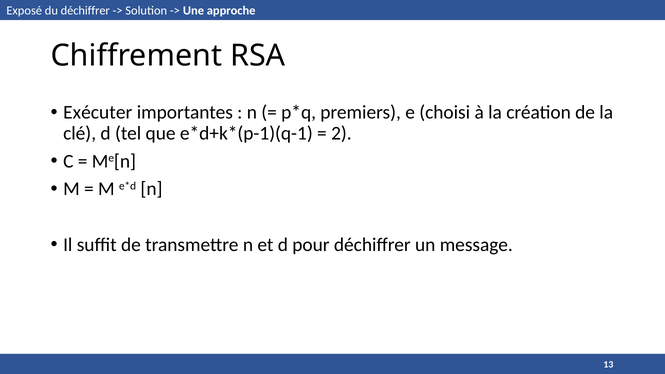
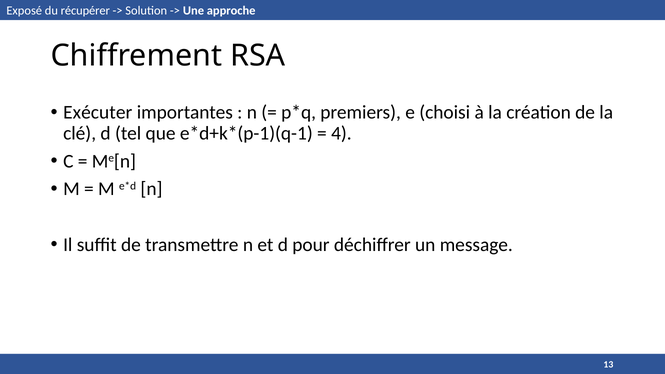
du déchiffrer: déchiffrer -> récupérer (85, 11)
2: 2 -> 4 (341, 133)
